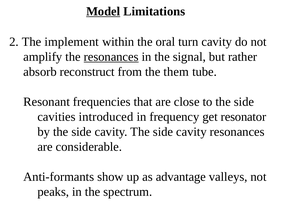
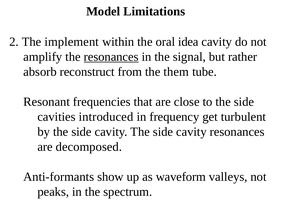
Model underline: present -> none (103, 11)
turn: turn -> idea (188, 42)
resonator: resonator -> turbulent (243, 117)
considerable: considerable -> decomposed (89, 147)
advantage: advantage -> waveform (181, 177)
